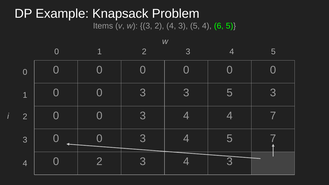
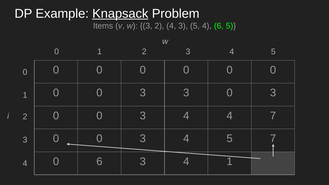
Knapsack underline: none -> present (120, 14)
3 3 5: 5 -> 0 (230, 93)
0 2: 2 -> 6 (99, 161)
3 4 3: 3 -> 1 (230, 161)
